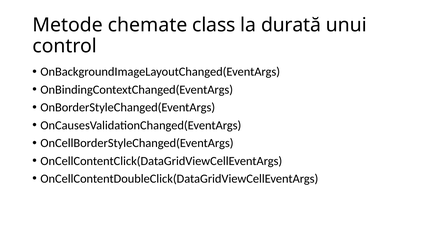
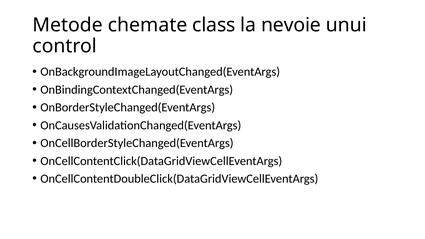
durată: durată -> nevoie (291, 25)
